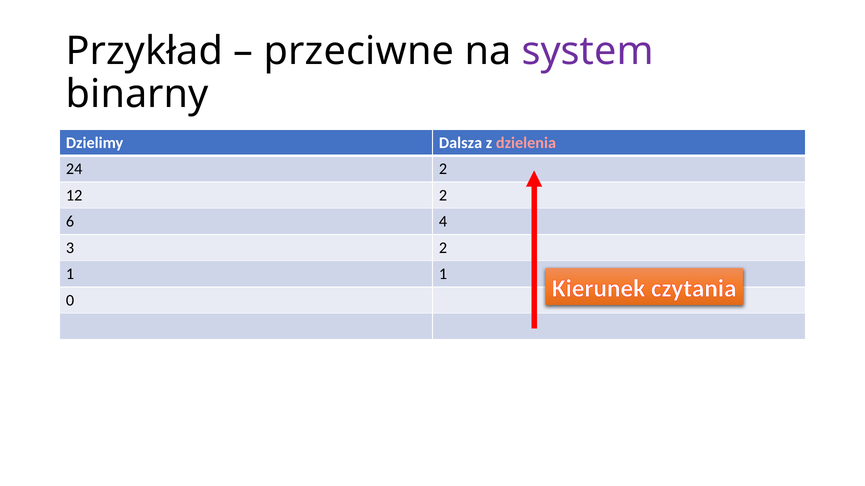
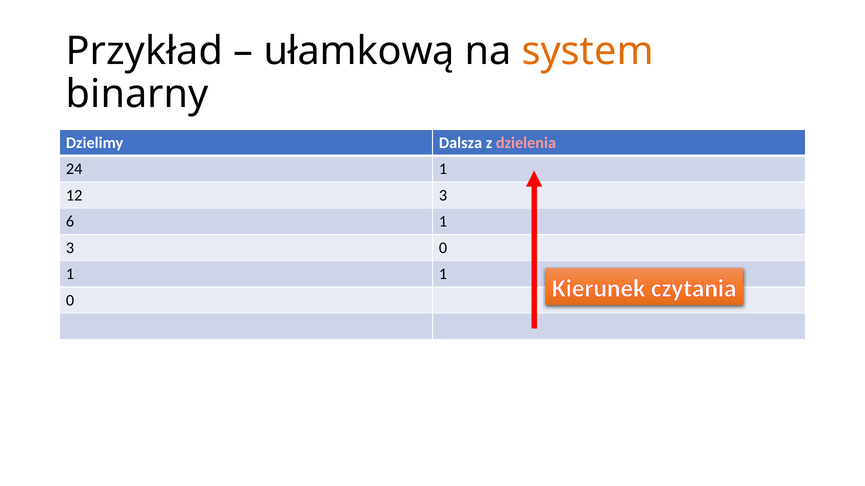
przeciwne: przeciwne -> ułamkową (359, 51)
system colour: purple -> orange (588, 51)
24 2: 2 -> 1 (443, 169)
12 2: 2 -> 3 (443, 195)
6 4: 4 -> 1 (443, 222)
3 2: 2 -> 0 (443, 248)
